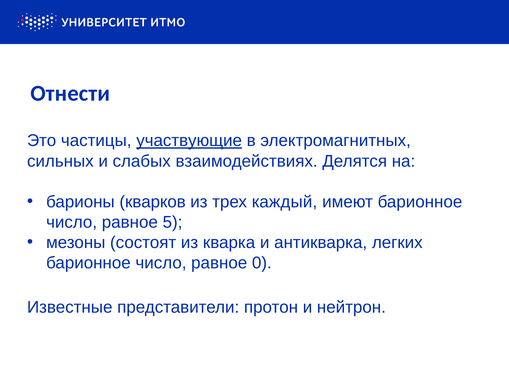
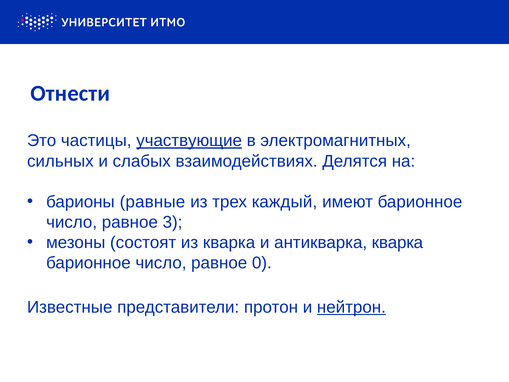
кварков: кварков -> равные (152, 202)
5: 5 -> 3 (173, 222)
антикварка легких: легких -> кварка (397, 242)
нейтрон underline: none -> present (351, 307)
